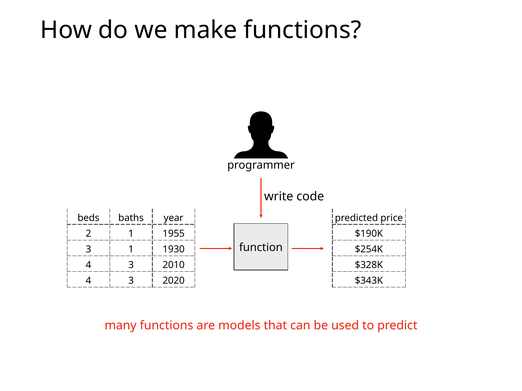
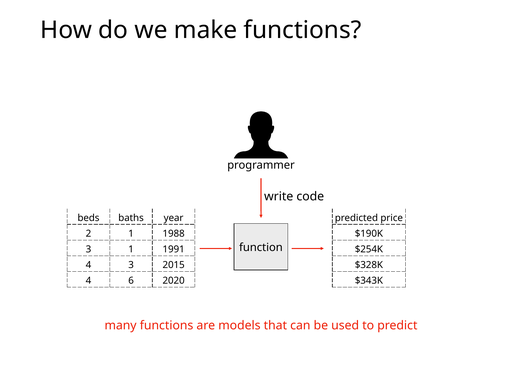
1955: 1955 -> 1988 (174, 234)
1930: 1930 -> 1991 (174, 250)
2010: 2010 -> 2015 (174, 265)
3: 3 -> 6 (131, 281)
